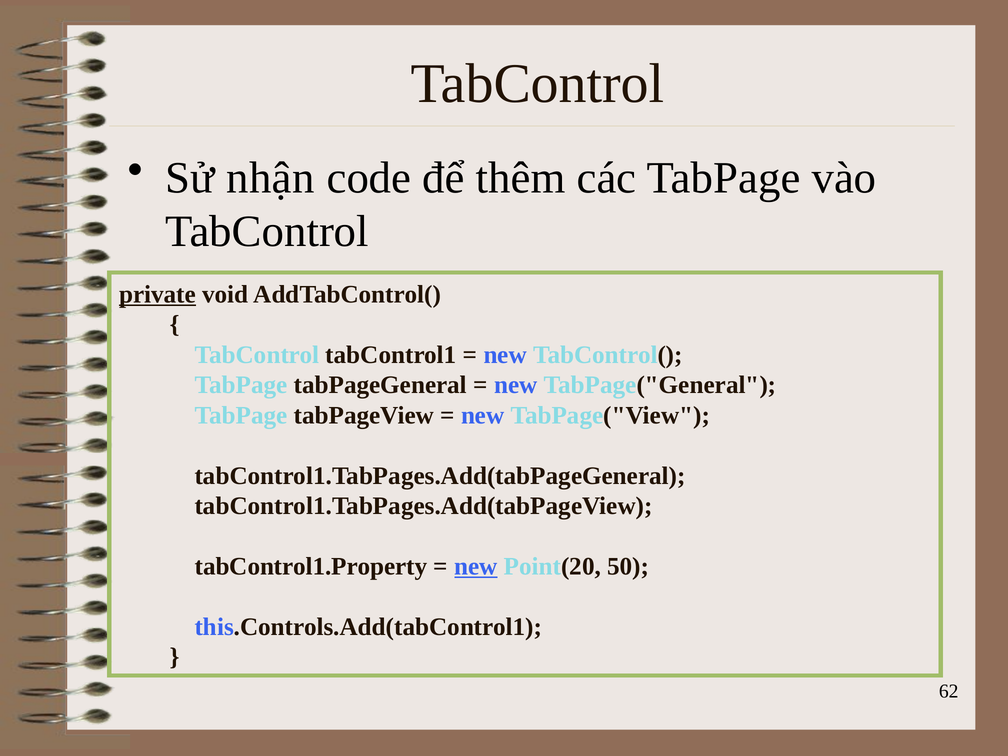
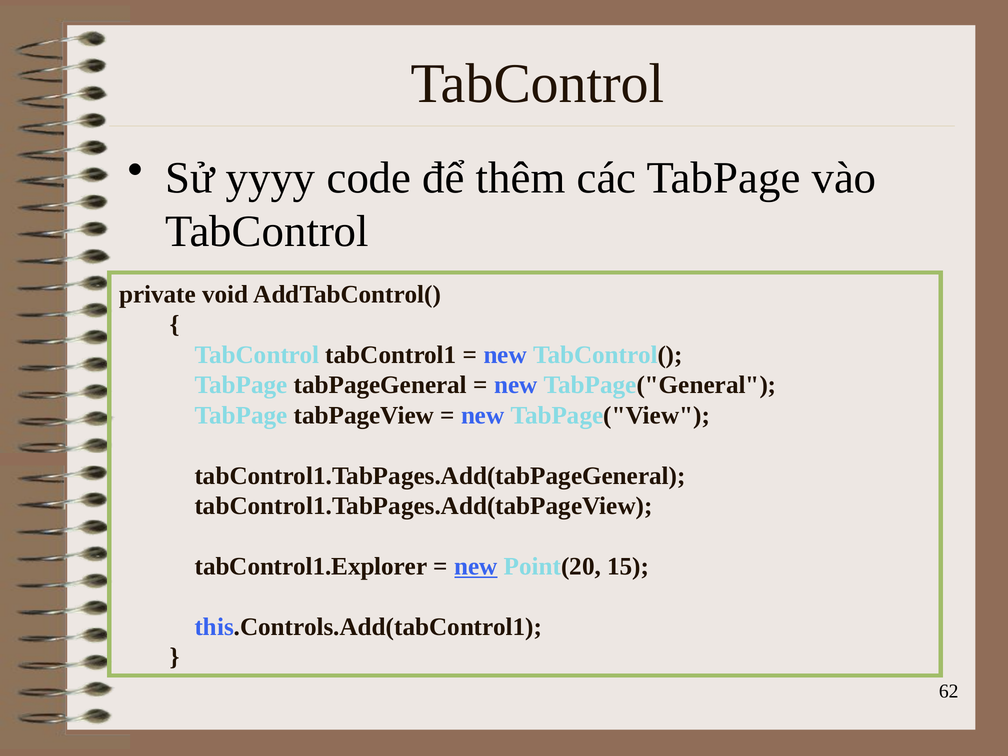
nhận: nhận -> yyyy (271, 178)
private underline: present -> none (158, 294)
tabControl1.Property: tabControl1.Property -> tabControl1.Explorer (311, 566)
50: 50 -> 15 (628, 566)
